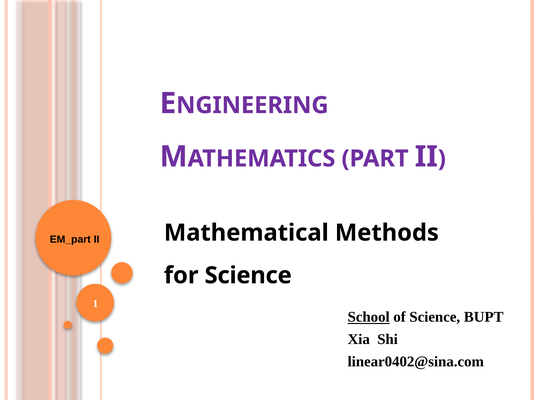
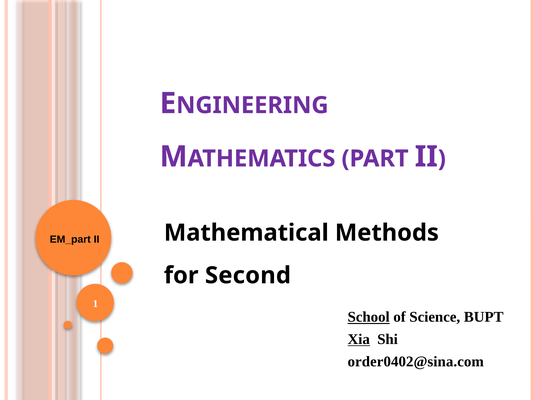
for Science: Science -> Second (248, 276)
Xia underline: none -> present (359, 340)
linear0402@sina.com: linear0402@sina.com -> order0402@sina.com (416, 362)
